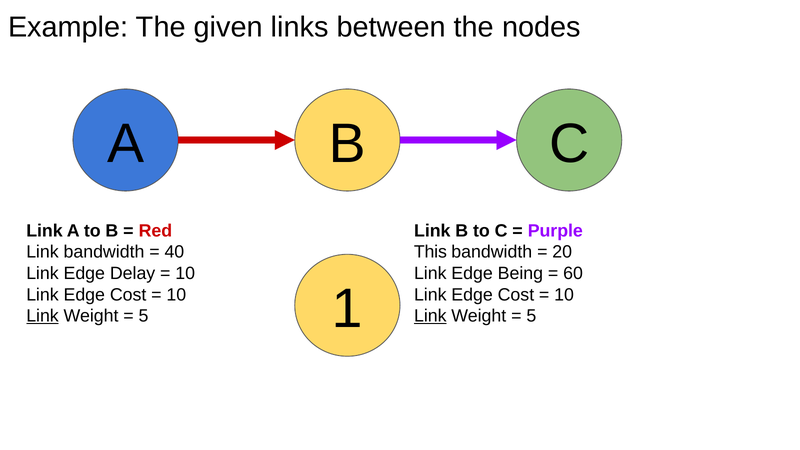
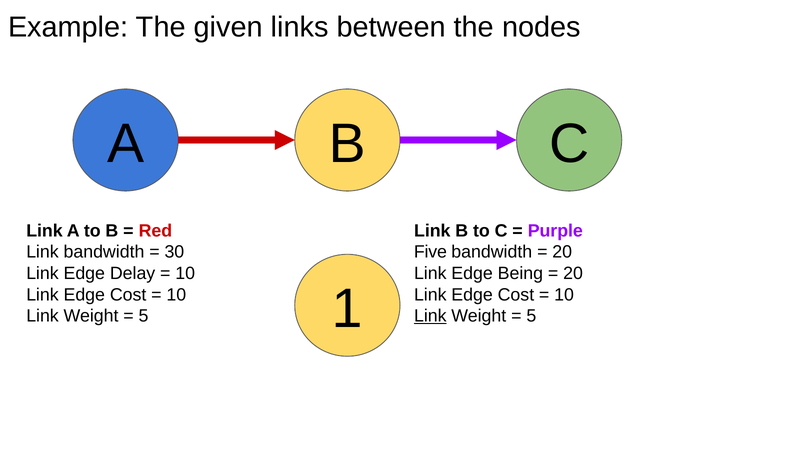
40: 40 -> 30 (174, 252)
This: This -> Five (430, 252)
60: 60 -> 20 (573, 273)
Link underline: present -> none (43, 316)
